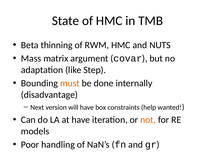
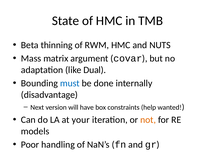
Step: Step -> Dual (95, 70)
must colour: orange -> blue (70, 83)
at have: have -> your (81, 120)
